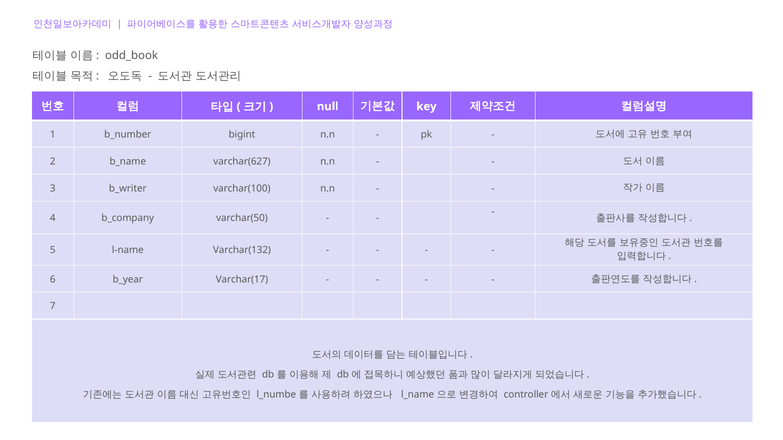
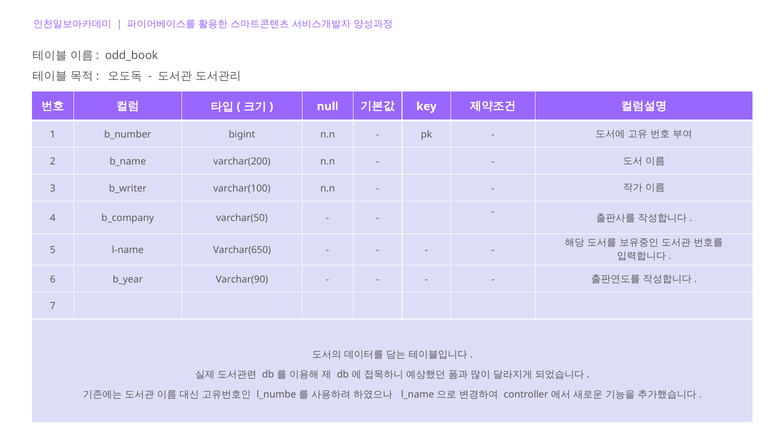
varchar(627: varchar(627 -> varchar(200 (242, 162)
Varchar(132: Varchar(132 -> Varchar(650 (242, 250)
Varchar(17: Varchar(17 -> Varchar(90 (242, 280)
